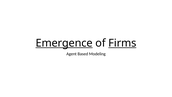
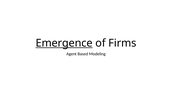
Firms underline: present -> none (122, 43)
